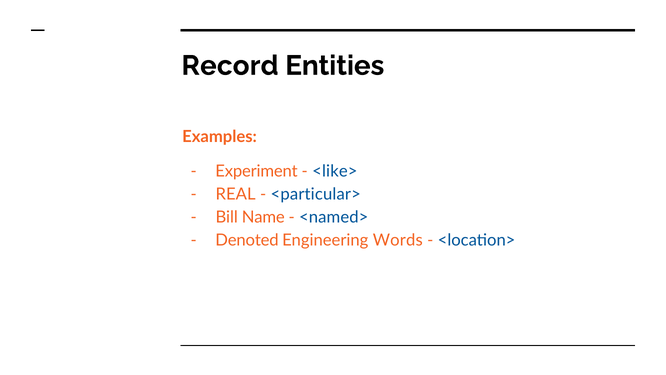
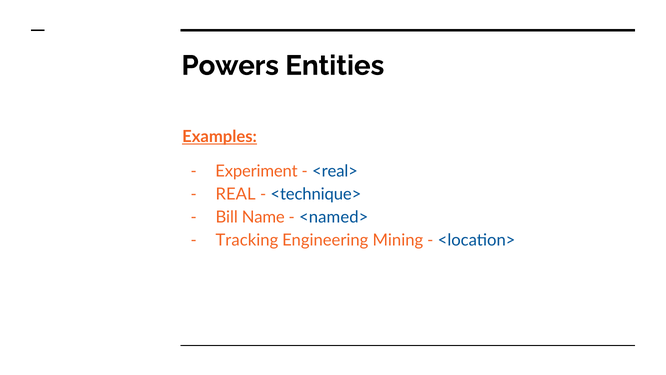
Record: Record -> Powers (230, 66)
Examples underline: none -> present (220, 137)
<like>: <like> -> <real> (335, 171)
<particular>: <particular> -> <technique> (316, 194)
Denoted: Denoted -> Tracking (247, 240)
Words: Words -> Mining (398, 240)
